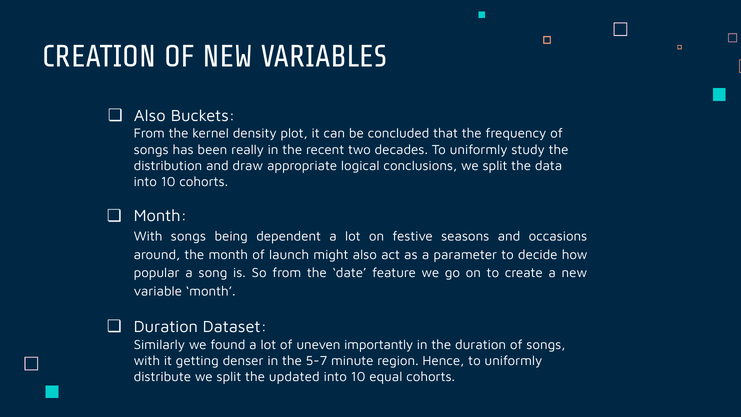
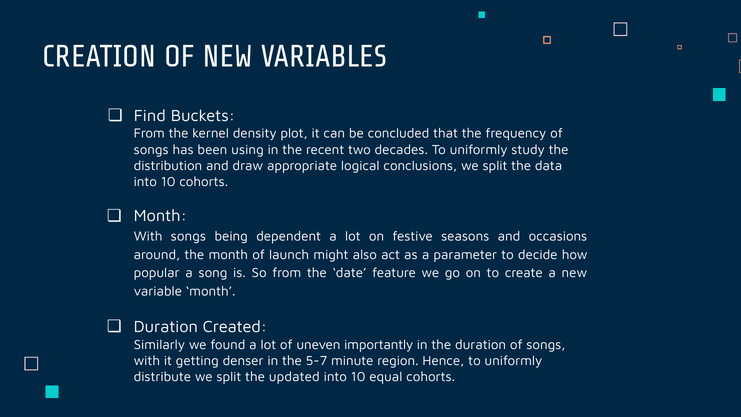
Also: Also -> Find (150, 116)
really: really -> using (247, 150)
Dataset: Dataset -> Created (235, 327)
